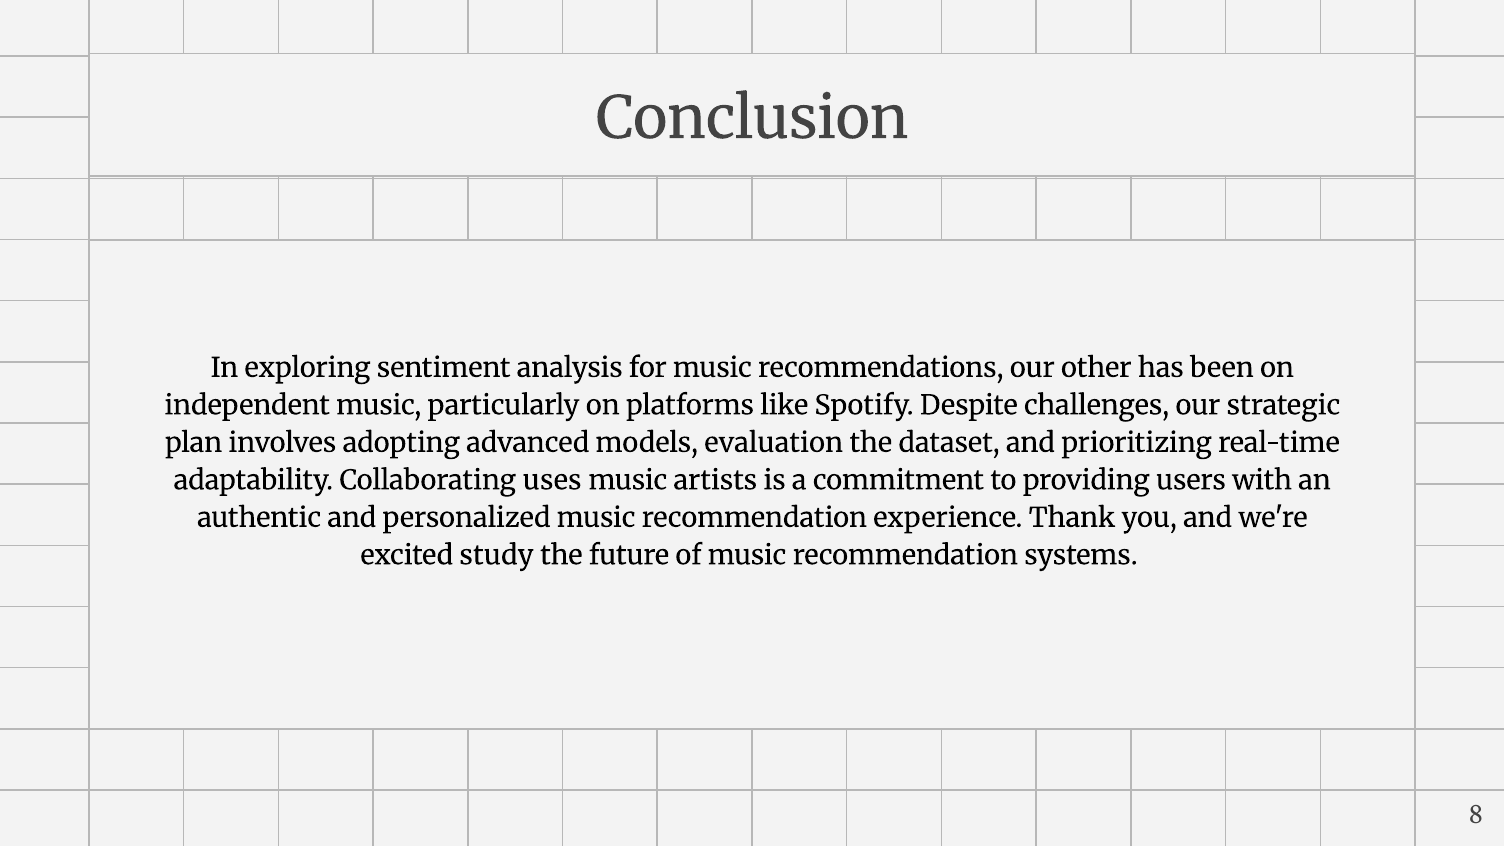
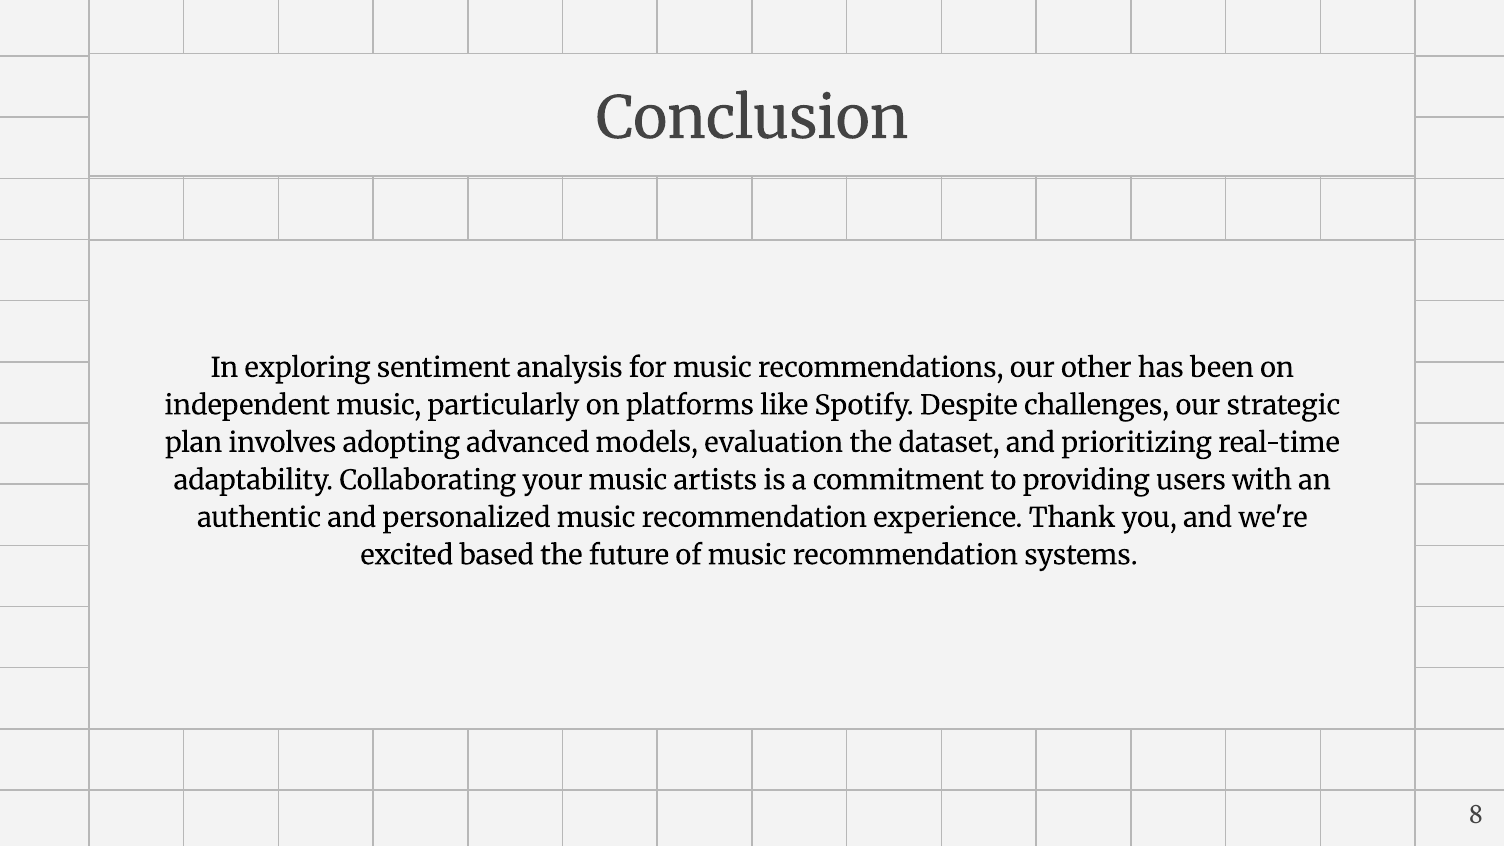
uses: uses -> your (552, 480)
study: study -> based (497, 555)
